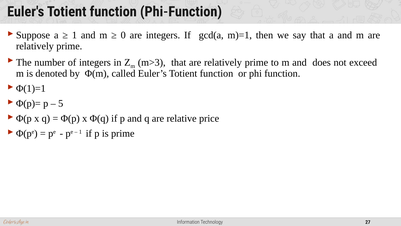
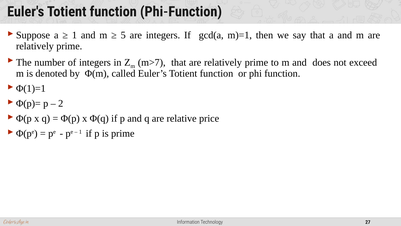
0: 0 -> 5 (123, 35)
m>3: m>3 -> m>7 (152, 62)
5: 5 -> 2 (61, 103)
